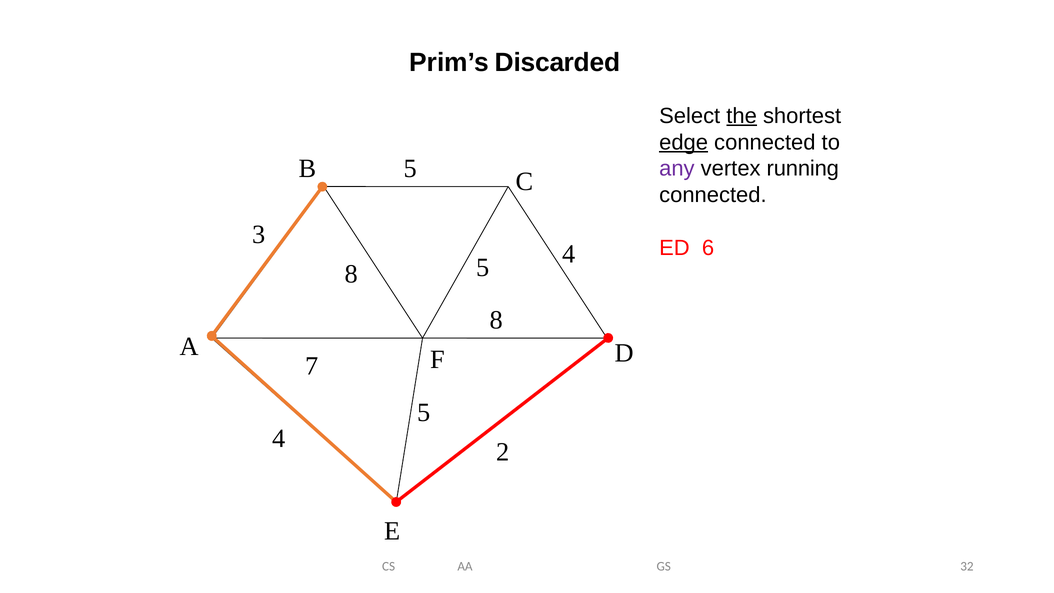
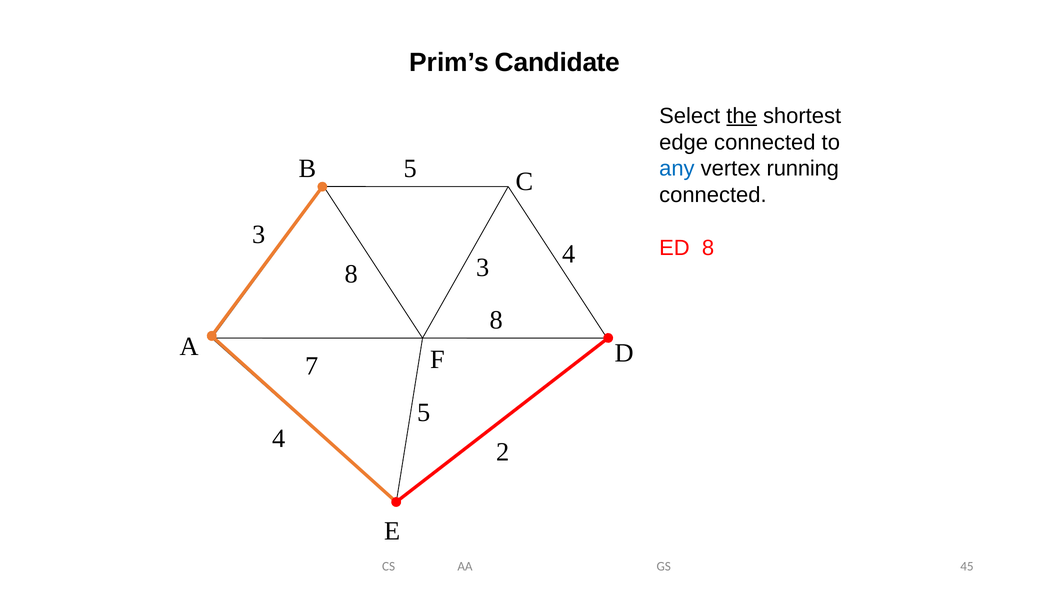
Discarded: Discarded -> Candidate (558, 63)
edge underline: present -> none (684, 142)
any colour: purple -> blue (677, 169)
ED 6: 6 -> 8 (708, 248)
8 5: 5 -> 3 (483, 267)
32: 32 -> 45 (967, 566)
